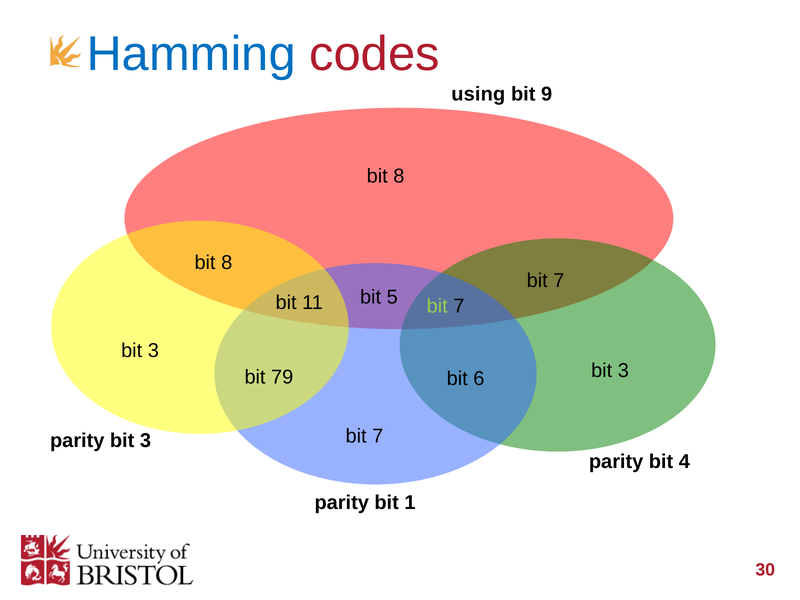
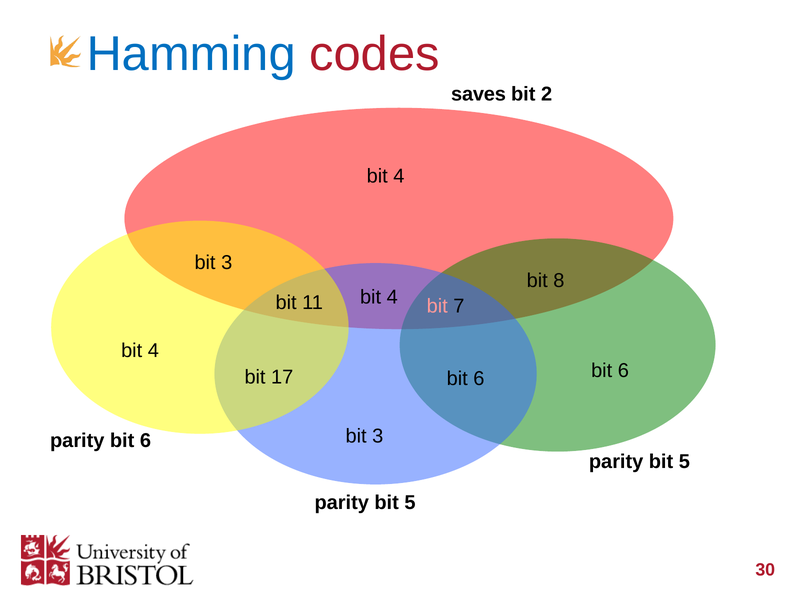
using: using -> saves (478, 94)
9: 9 -> 2 (547, 94)
8: 8 -> 4 (399, 176)
8: 8 -> 3 (227, 263)
7: 7 -> 8 (559, 281)
5: 5 -> 4 (392, 297)
bit colour: light green -> pink (437, 306)
3: 3 -> 4 (153, 351)
3: 3 -> 6 (623, 371)
79: 79 -> 17 (282, 377)
7: 7 -> 3 (378, 436)
parity bit 3: 3 -> 6 (145, 441)
4: 4 -> 5 (684, 462)
1: 1 -> 5 (410, 503)
